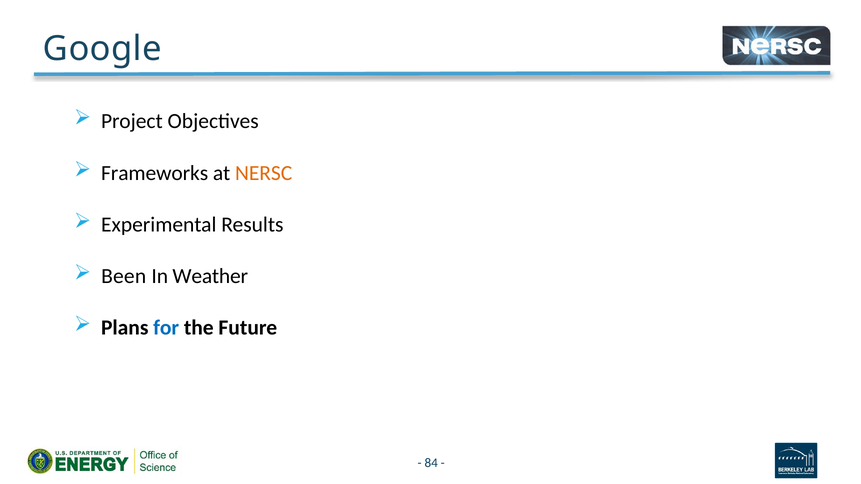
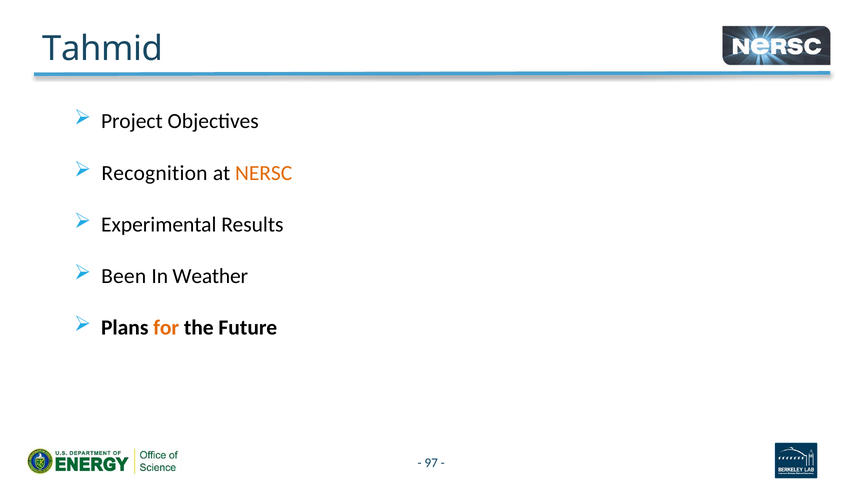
Google: Google -> Tahmid (103, 49)
Frameworks: Frameworks -> Recognition (154, 173)
for colour: blue -> orange (166, 328)
84: 84 -> 97 (431, 463)
